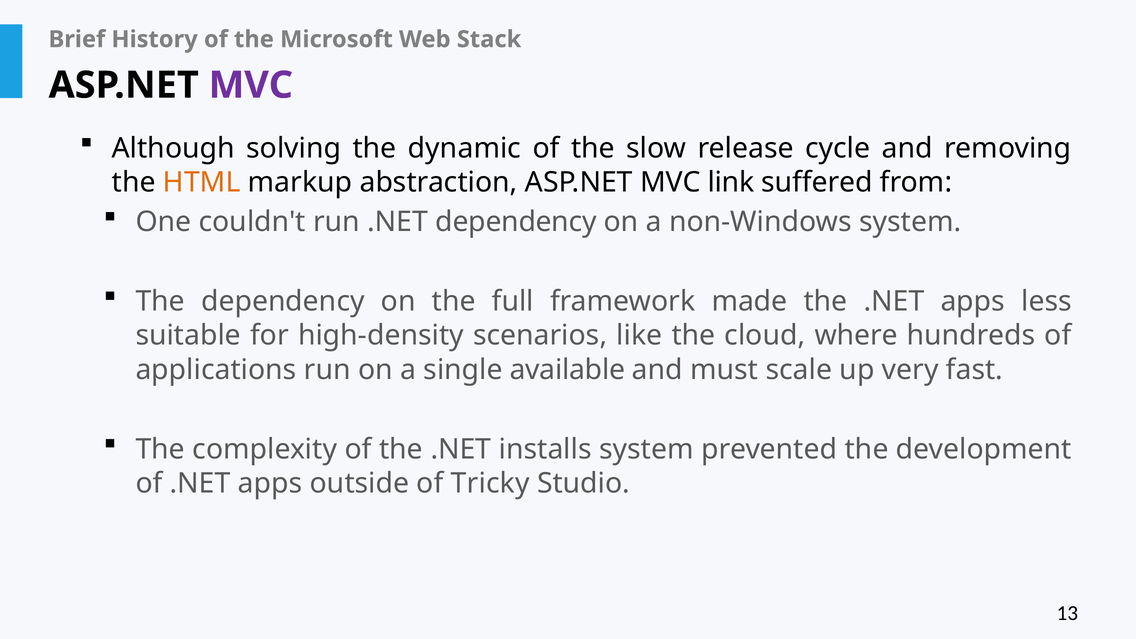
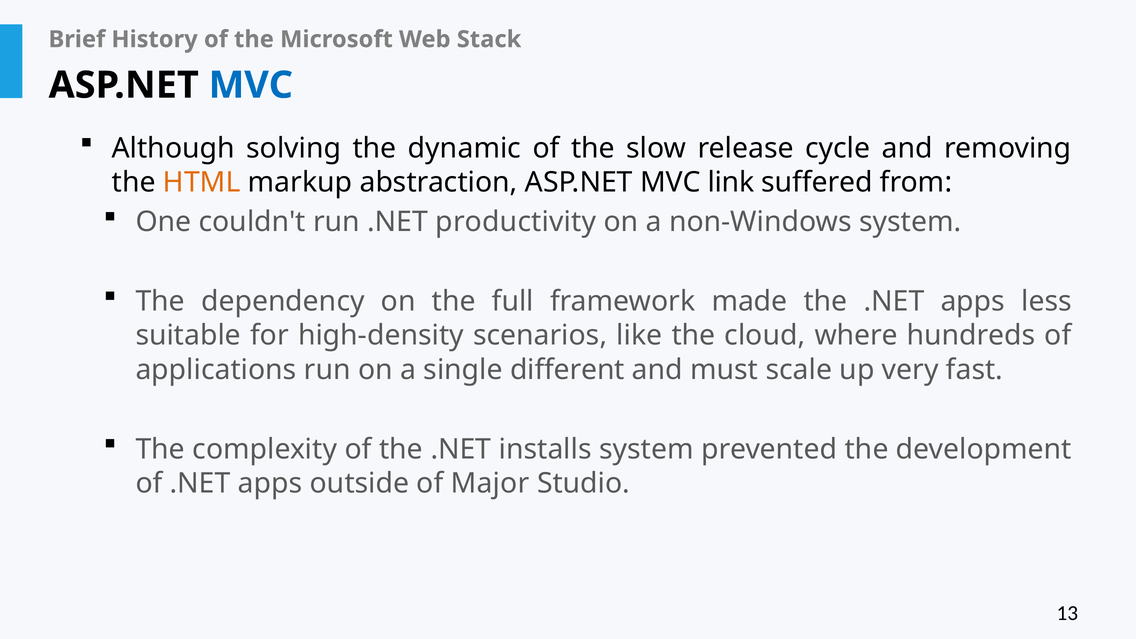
MVC colour: purple -> blue (251, 85)
.NET dependency: dependency -> productivity (516, 222)
available: available -> different (567, 370)
Tricky: Tricky -> Major (490, 483)
